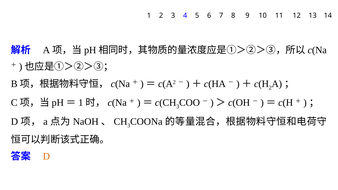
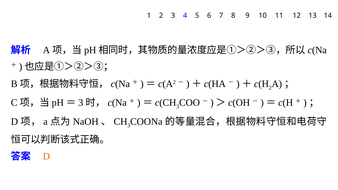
1: 1 -> 3 (81, 103)
